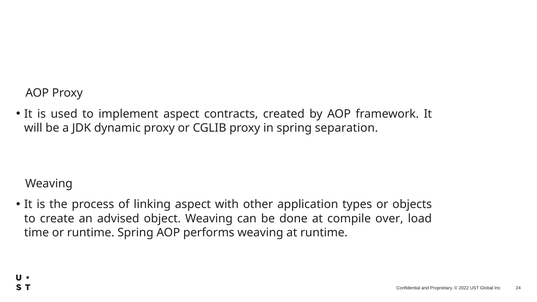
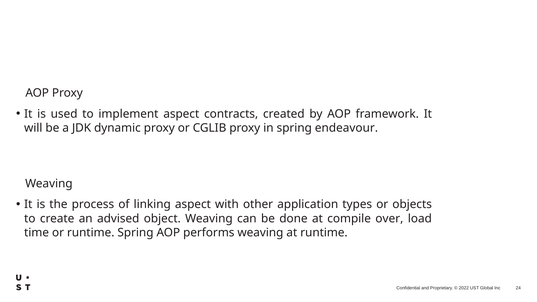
separation: separation -> endeavour (346, 128)
